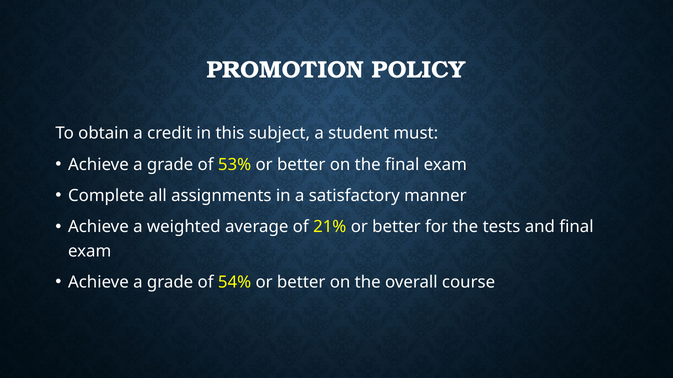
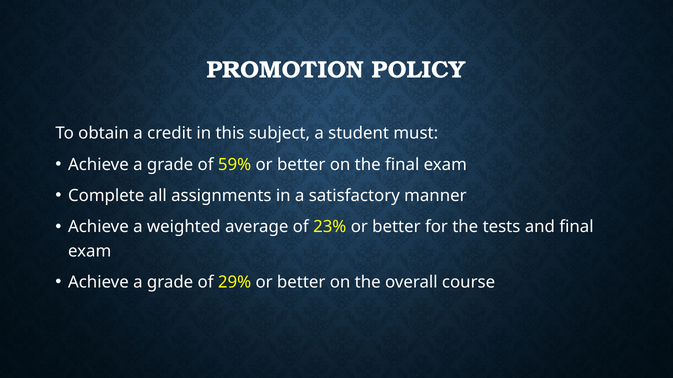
53%: 53% -> 59% (235, 165)
21%: 21% -> 23% (330, 227)
54%: 54% -> 29% (235, 283)
